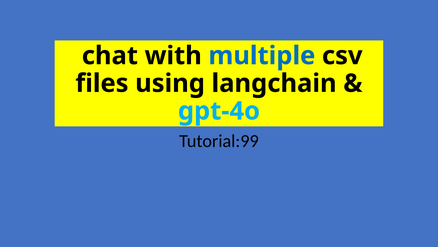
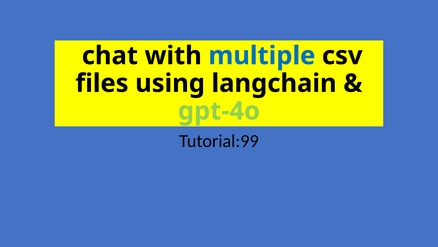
gpt-4o colour: light blue -> light green (219, 111)
